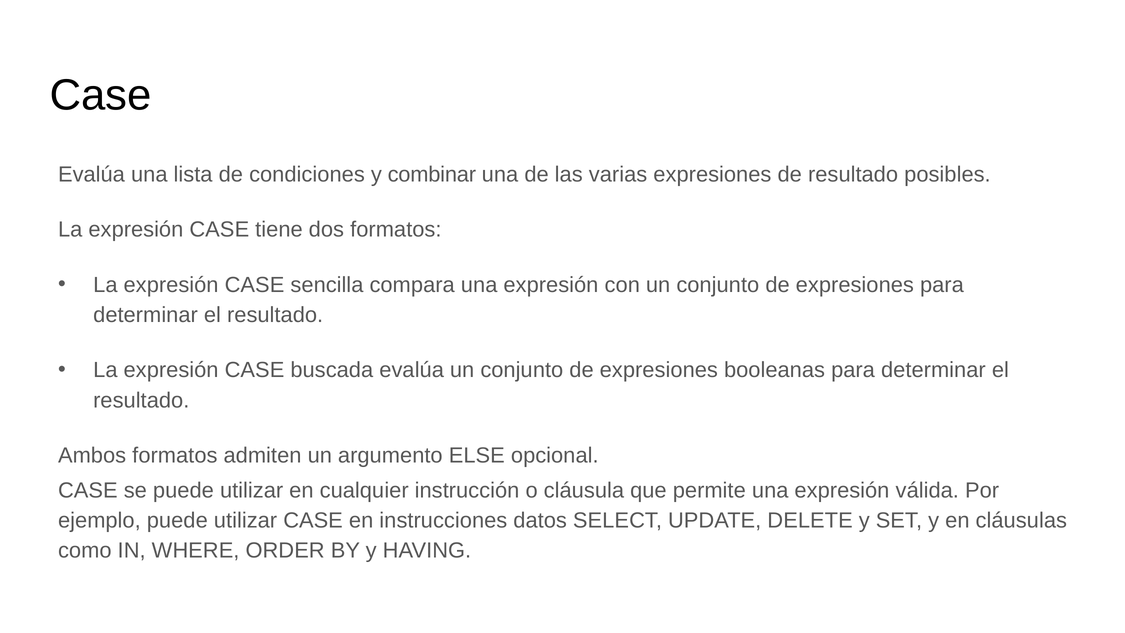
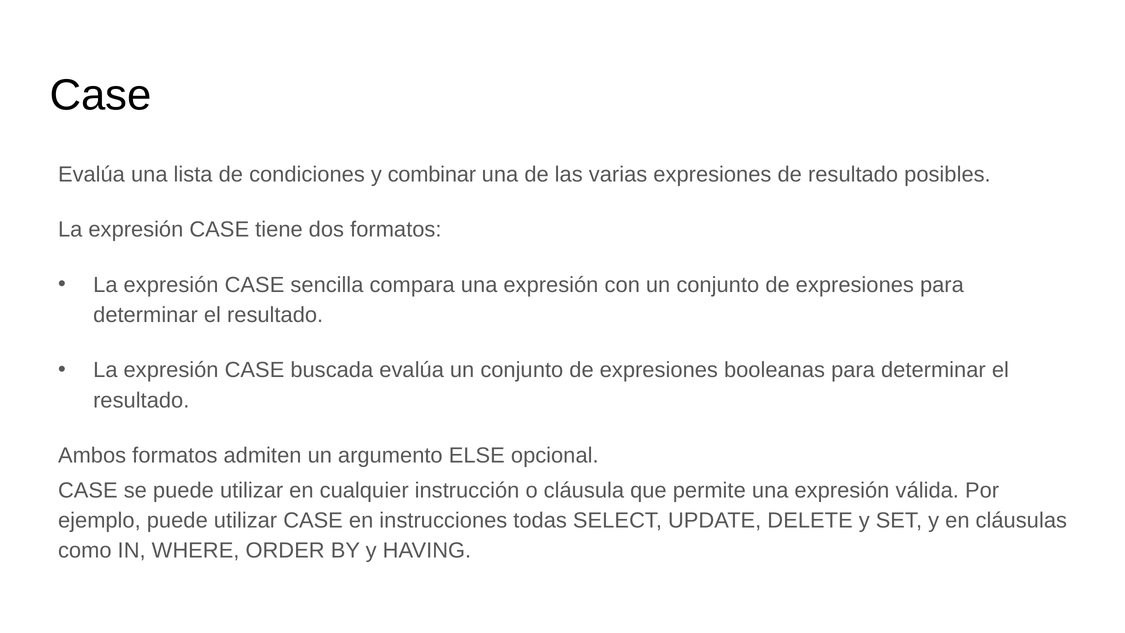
datos: datos -> todas (540, 520)
